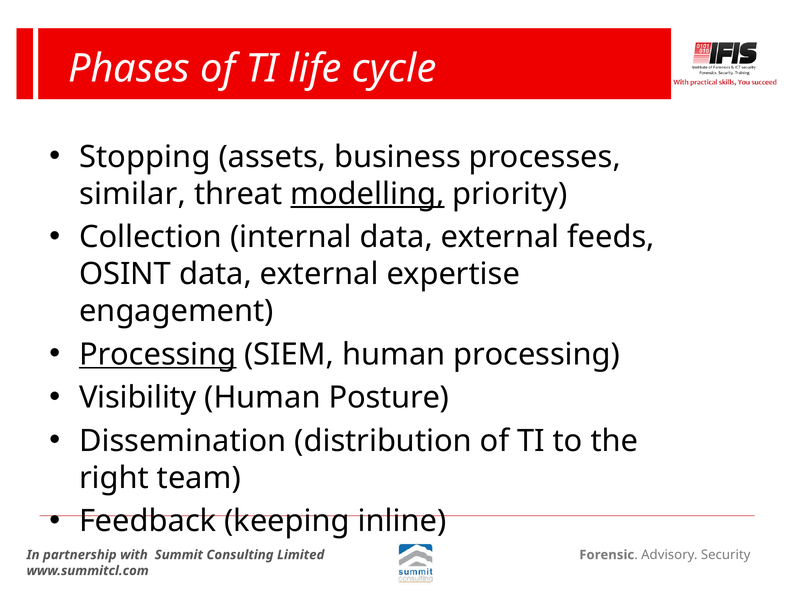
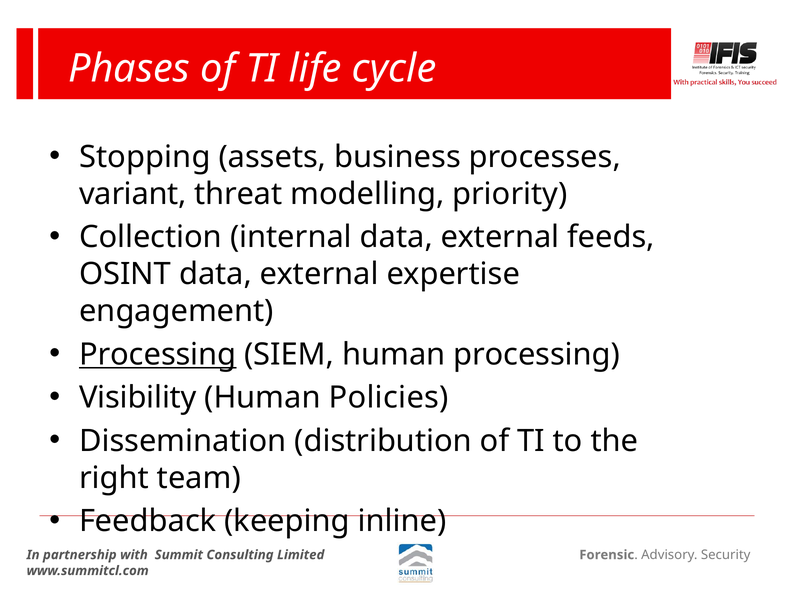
similar: similar -> variant (133, 194)
modelling underline: present -> none (367, 194)
Posture: Posture -> Policies (389, 398)
